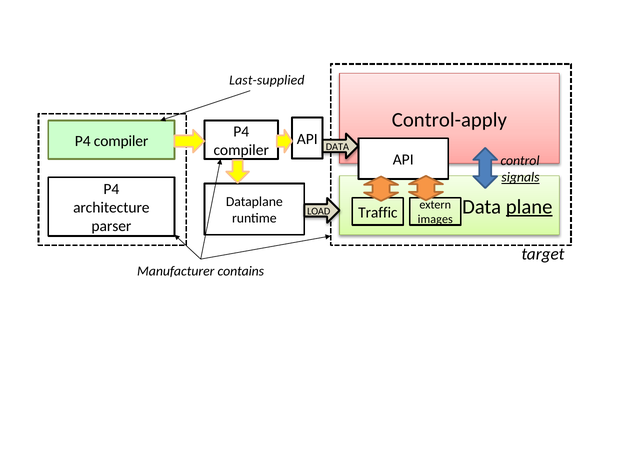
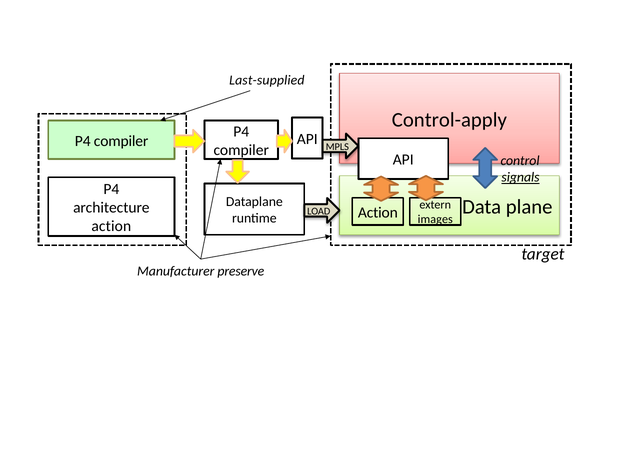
DATA: DATA -> MPLS (337, 147)
plane underline: present -> none (529, 207)
Traffic: Traffic -> Action (378, 212)
parser: parser -> action (111, 226)
contains: contains -> preserve (241, 271)
